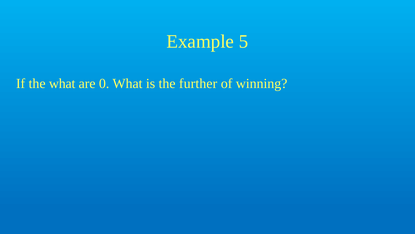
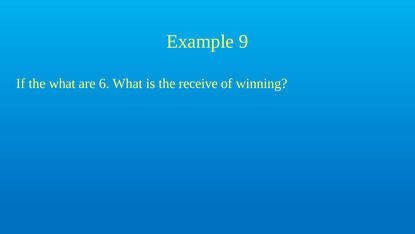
5: 5 -> 9 (244, 42)
0: 0 -> 6 (104, 83)
further: further -> receive (198, 83)
